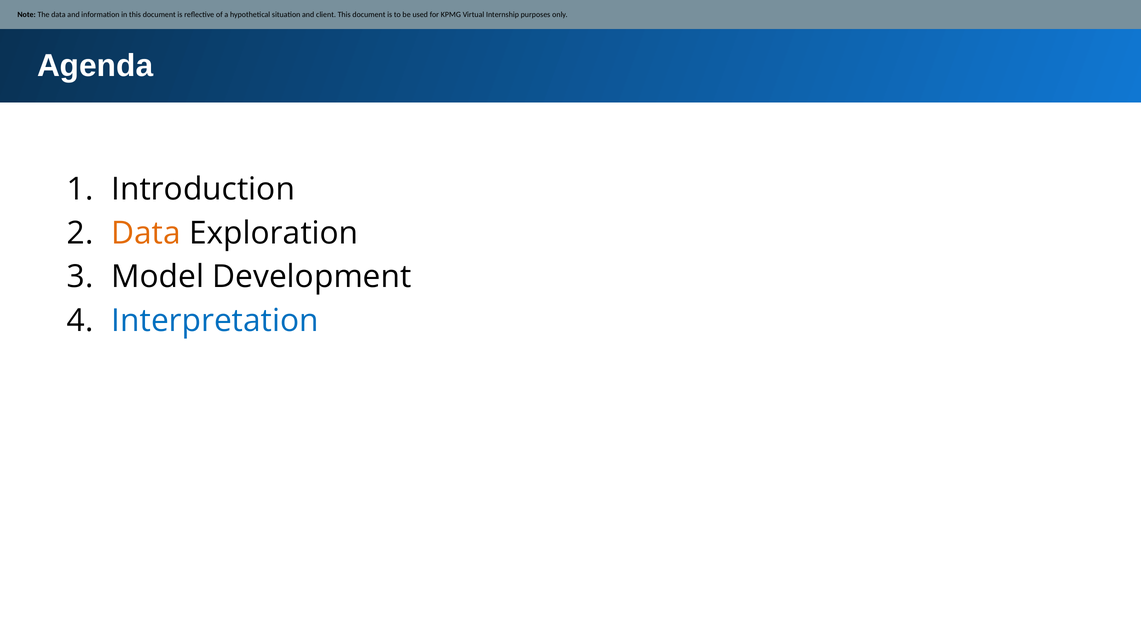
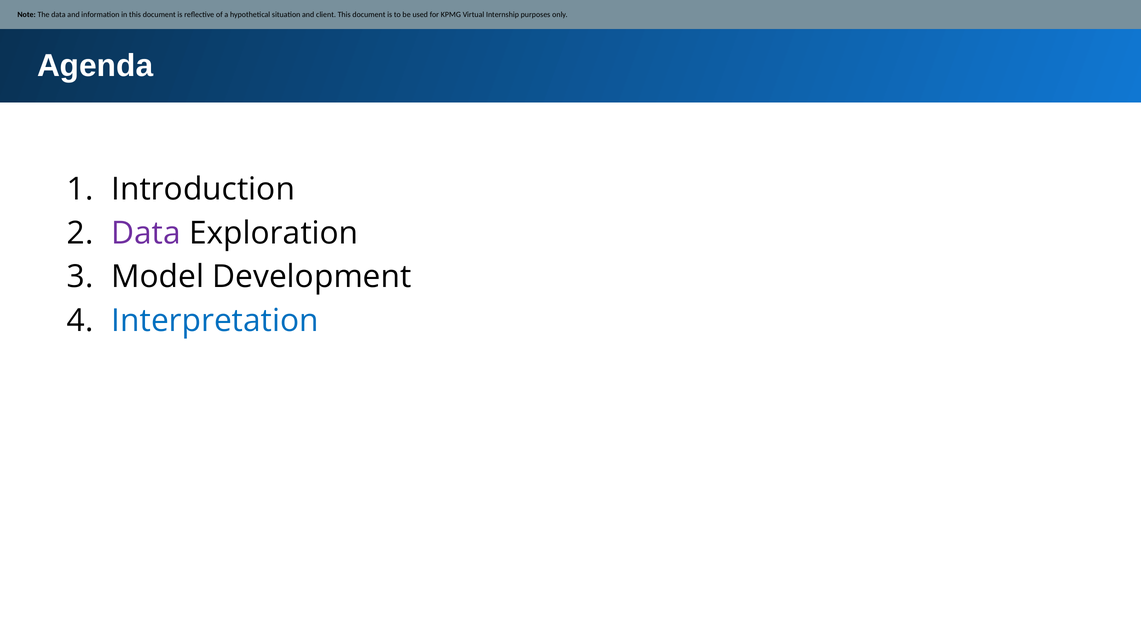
Data colour: orange -> purple (146, 233)
